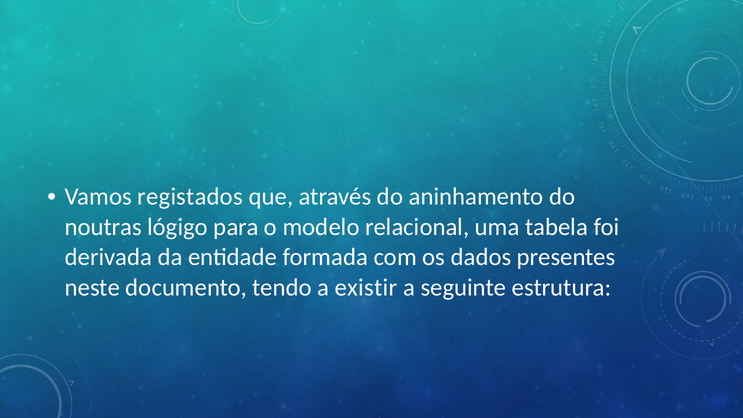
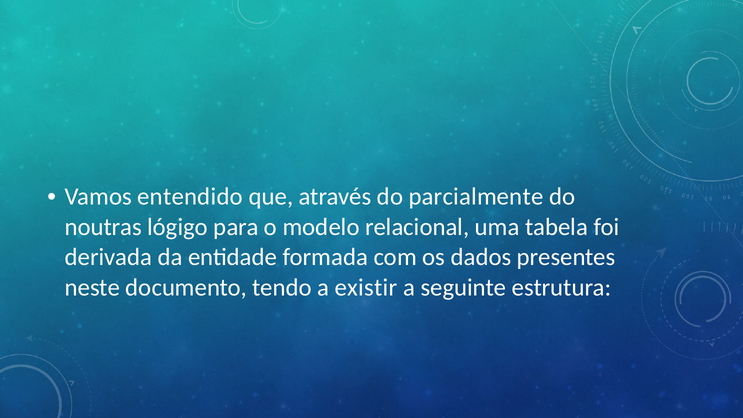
registados: registados -> entendido (190, 197)
aninhamento: aninhamento -> parcialmente (476, 197)
